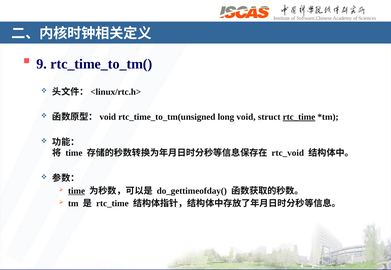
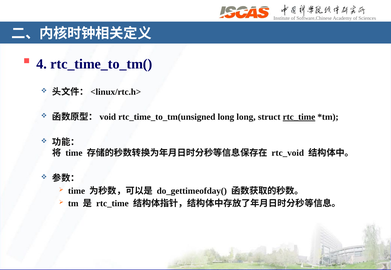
9: 9 -> 4 (42, 64)
long void: void -> long (246, 117)
time underline: present -> none (77, 191)
